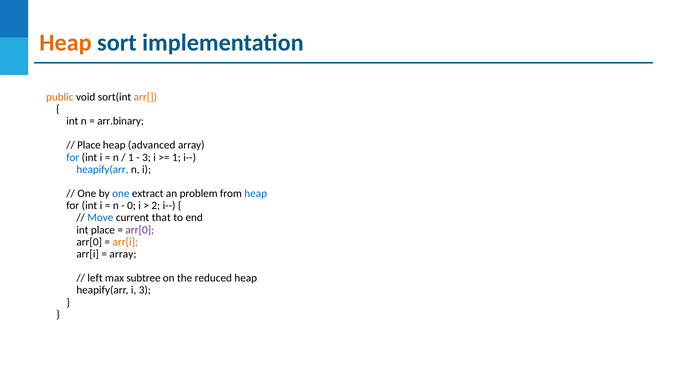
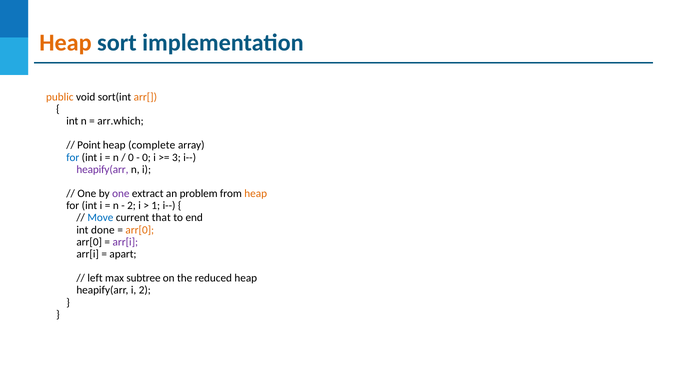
arr.binary: arr.binary -> arr.which (121, 121)
Place: Place -> Point (89, 145)
advanced: advanced -> complete (152, 145)
1: 1 -> 0 (131, 157)
3: 3 -> 0 (147, 157)
1: 1 -> 3 (176, 157)
heapify(arr colour: blue -> purple (102, 169)
one colour: blue -> purple (121, 194)
heap colour: blue -> orange (256, 194)
0: 0 -> 2 (132, 206)
2: 2 -> 1 (156, 206)
int place: place -> done (103, 230)
arr[0 colour: purple -> orange (140, 230)
arr[i colour: orange -> purple (125, 242)
array: array -> apart (123, 254)
i 3: 3 -> 2 (145, 290)
